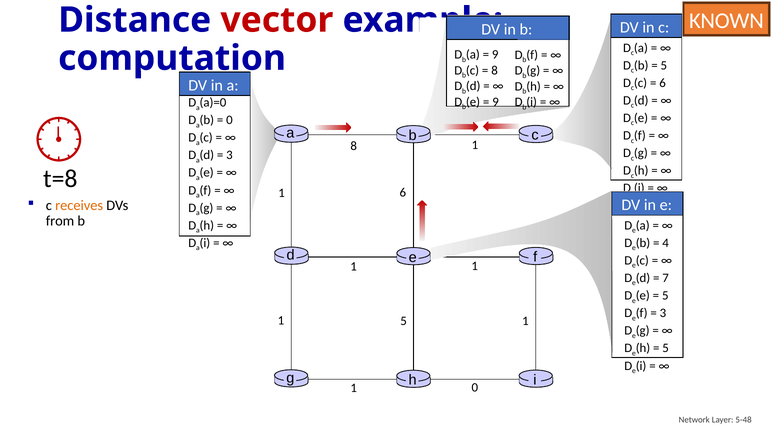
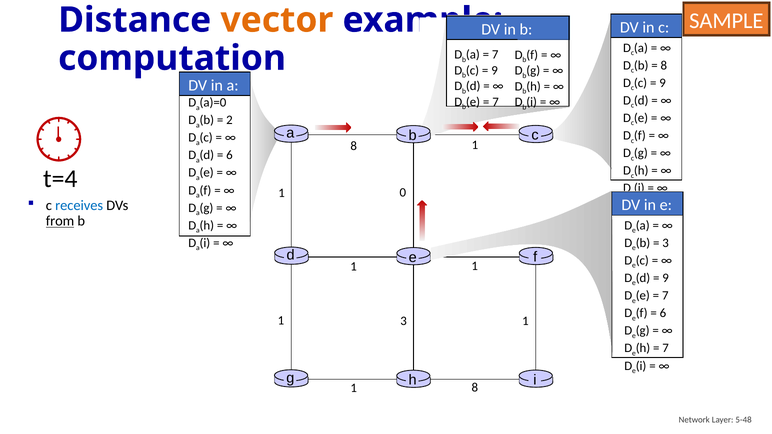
KNOWN: KNOWN -> SAMPLE (726, 21)
vector colour: red -> orange (277, 20)
9: 9 -> 7 (495, 55)
5: 5 -> 8 (664, 65)
8: 8 -> 9 (495, 70)
6: 6 -> 9 (663, 83)
9: 9 -> 7 (496, 102)
0: 0 -> 2 (229, 120)
3: 3 -> 6 (229, 155)
t=8: t=8 -> t=4 (60, 179)
1 6: 6 -> 0 (403, 193)
receives colour: orange -> blue (79, 206)
from underline: none -> present (60, 221)
4: 4 -> 3 (666, 243)
7: 7 -> 9 (666, 278)
5: 5 -> 7 (665, 296)
3: 3 -> 6 (663, 313)
1 5: 5 -> 3 (404, 321)
5: 5 -> 7 (666, 348)
1 0: 0 -> 8 (475, 388)
